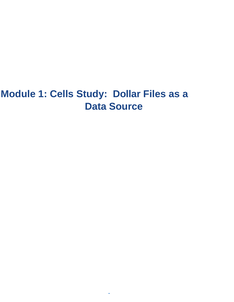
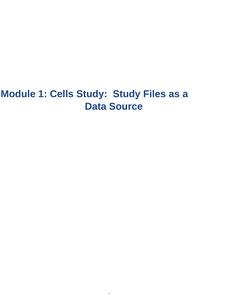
Study Dollar: Dollar -> Study (127, 94)
